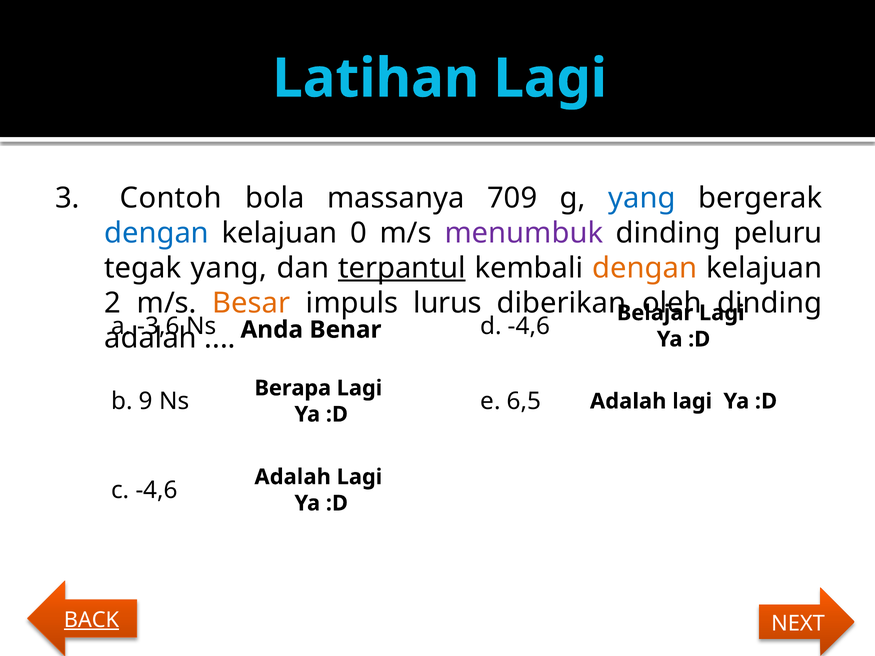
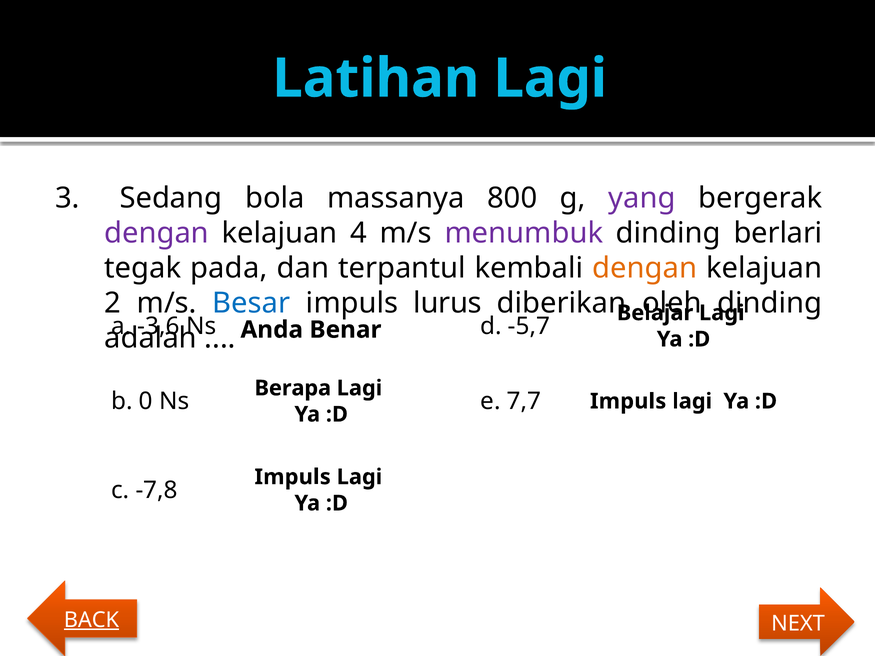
Contoh: Contoh -> Sedang (171, 198)
709: 709 -> 800 (512, 198)
yang colour: blue -> purple (642, 198)
dengan colour: blue -> purple (157, 233)
0: 0 -> 4 (359, 233)
peluru: peluru -> berlari (778, 233)
tegak yang: yang -> pada (229, 268)
terpantul underline: present -> none (402, 268)
Besar colour: orange -> blue (251, 303)
d -4,6: -4,6 -> -5,7 (529, 326)
9: 9 -> 0 (146, 402)
6,5: 6,5 -> 7,7 (524, 402)
Adalah: Adalah -> Impuls (628, 401)
Adalah: Adalah -> Impuls (293, 477)
c -4,6: -4,6 -> -7,8 (157, 490)
